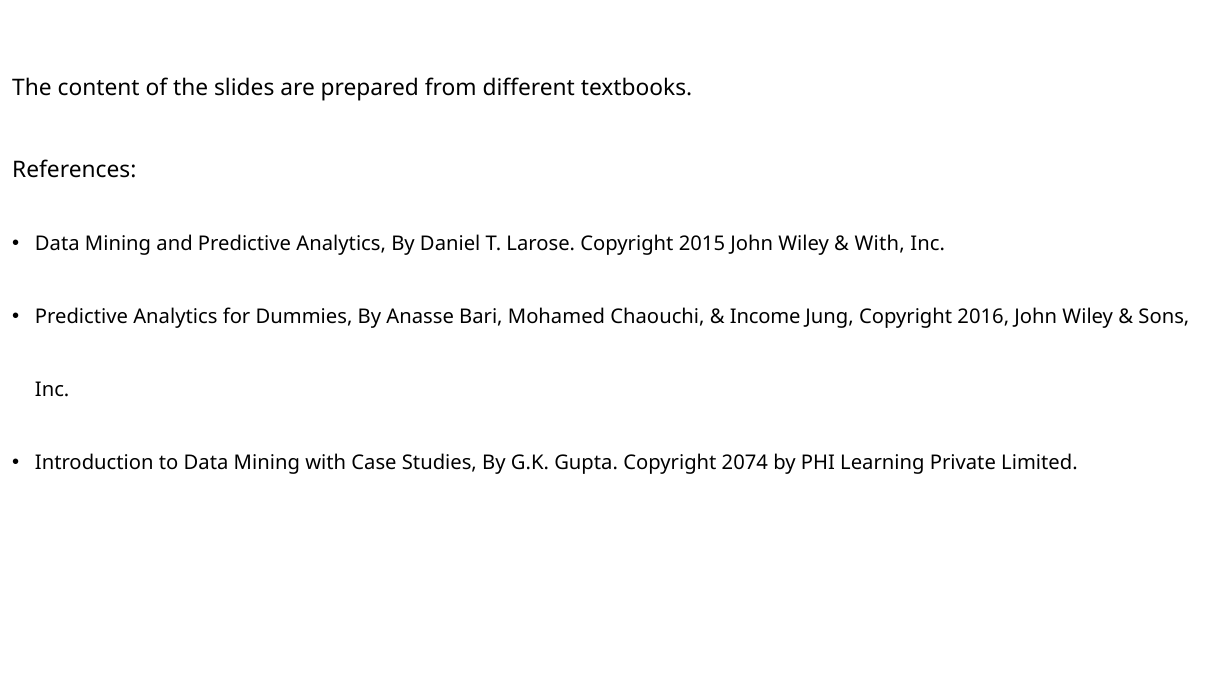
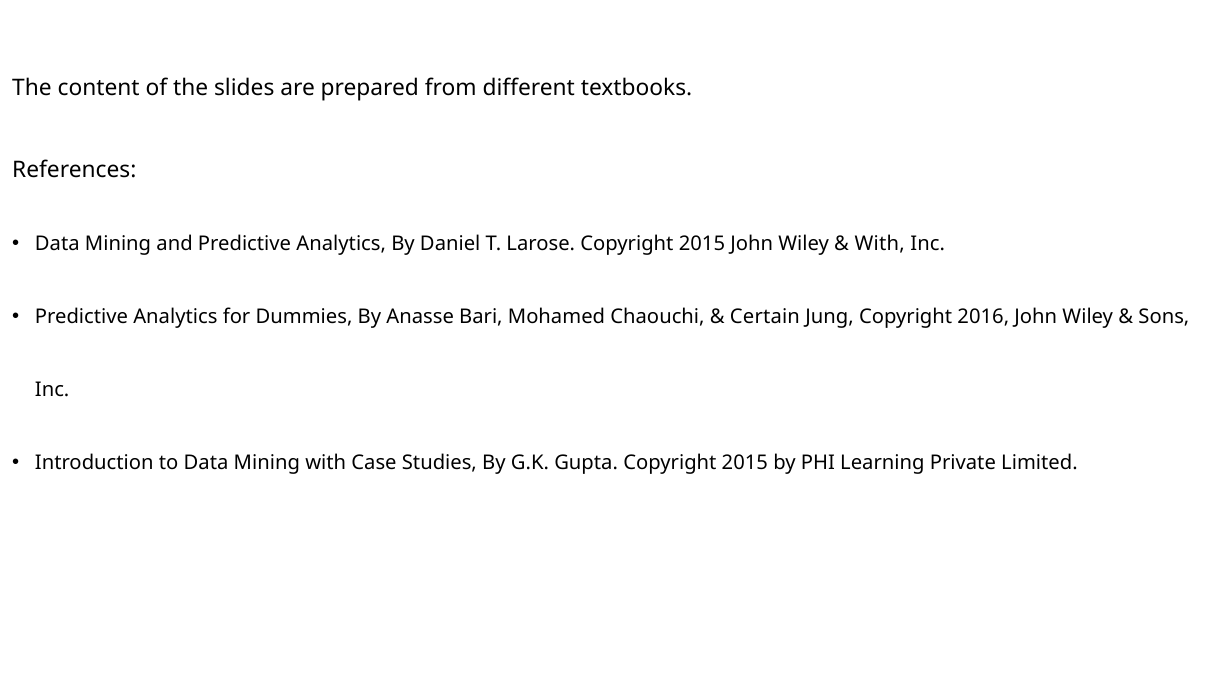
Income: Income -> Certain (765, 316)
Gupta Copyright 2074: 2074 -> 2015 (745, 462)
